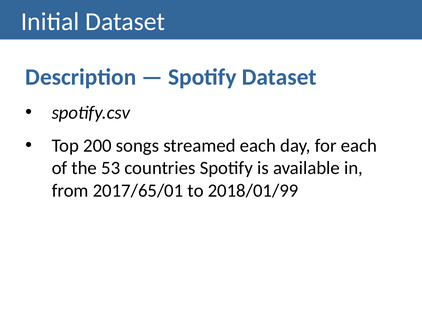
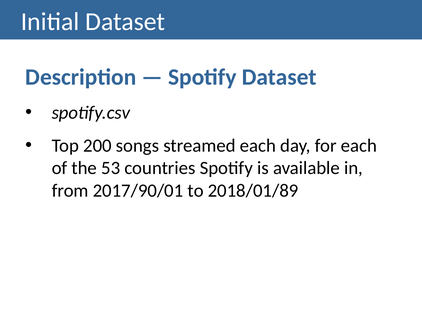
2017/65/01: 2017/65/01 -> 2017/90/01 (138, 191)
2018/01/99: 2018/01/99 -> 2018/01/89 (253, 191)
